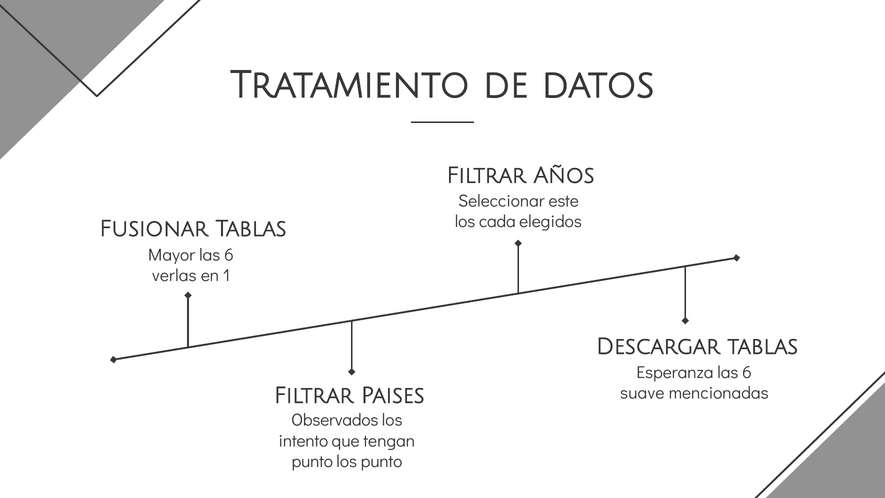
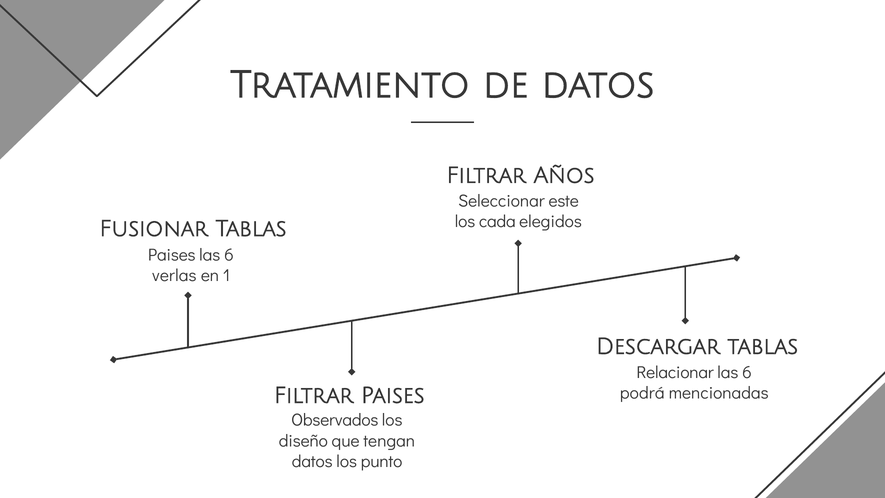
Mayor: Mayor -> Paises (172, 255)
Esperanza: Esperanza -> Relacionar (675, 372)
suave: suave -> podrá (642, 393)
intento: intento -> diseño (303, 441)
punto: punto -> datos (312, 461)
